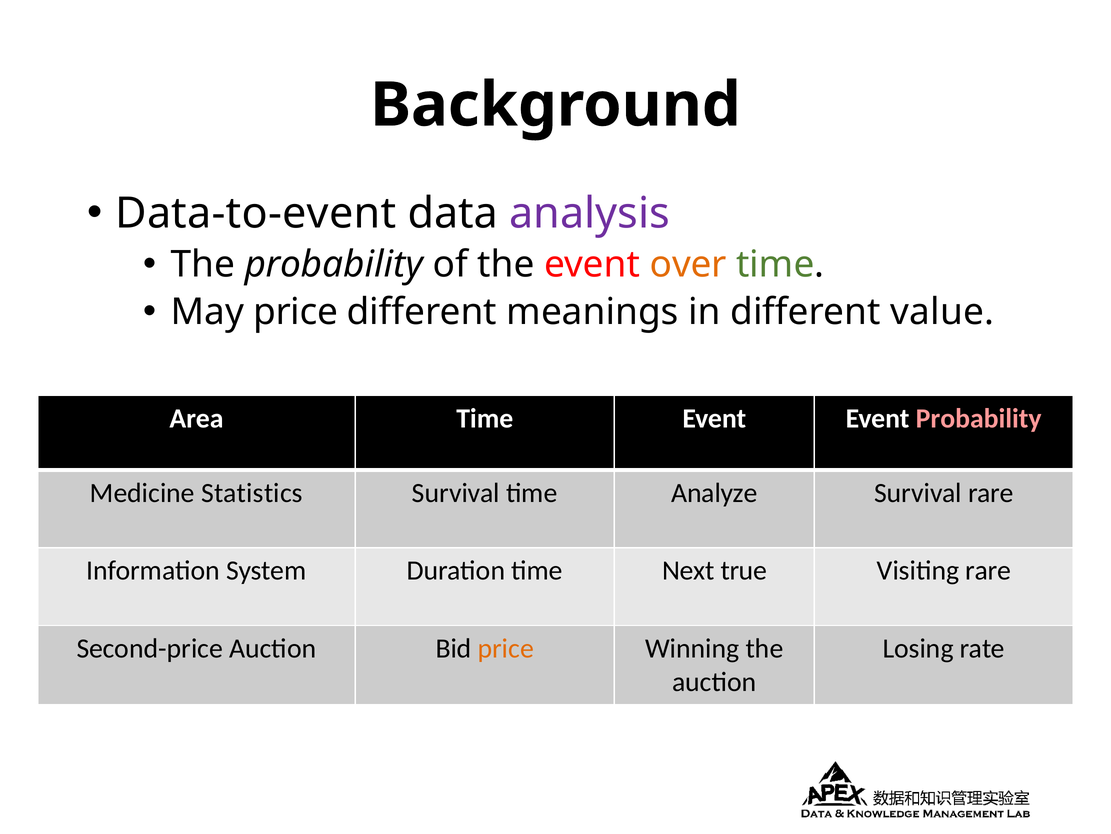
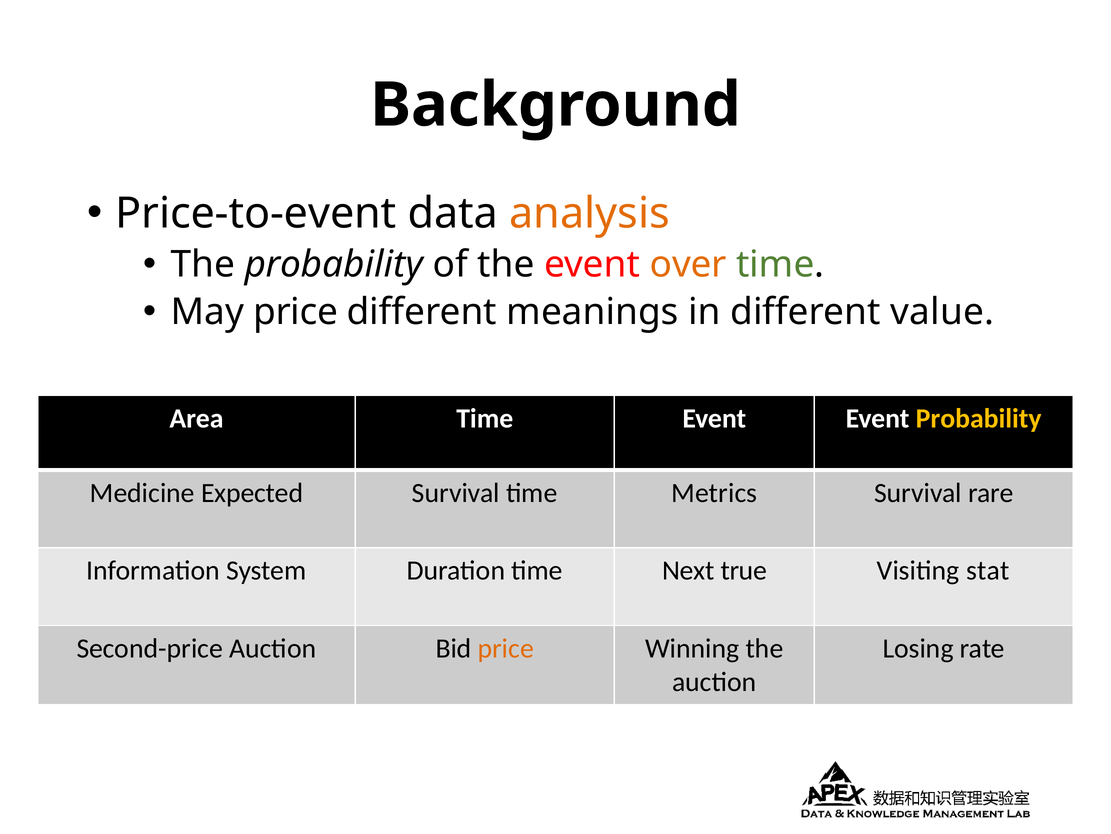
Data-to-event: Data-to-event -> Price-to-event (256, 213)
analysis colour: purple -> orange (590, 213)
Probability colour: pink -> yellow (979, 418)
Statistics: Statistics -> Expected (252, 492)
Analyze: Analyze -> Metrics (714, 492)
Visiting rare: rare -> stat (988, 570)
